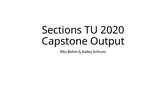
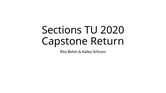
Output: Output -> Return (107, 41)
